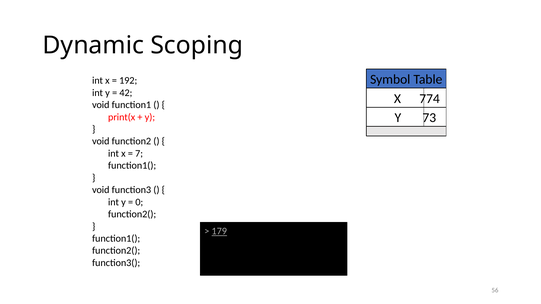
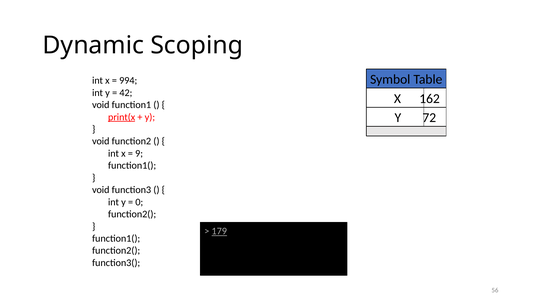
192: 192 -> 994 (128, 81)
774: 774 -> 162 (430, 99)
73: 73 -> 72 (429, 118)
print(x underline: none -> present (122, 117)
7: 7 -> 9 (139, 154)
